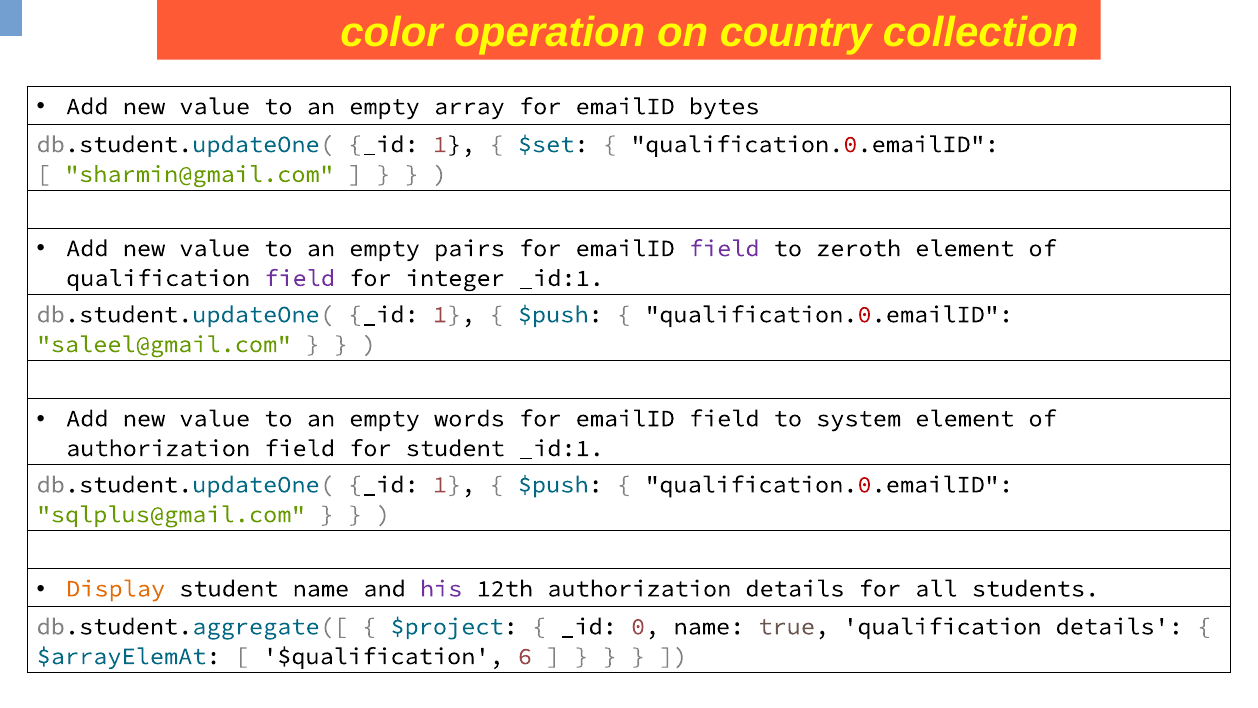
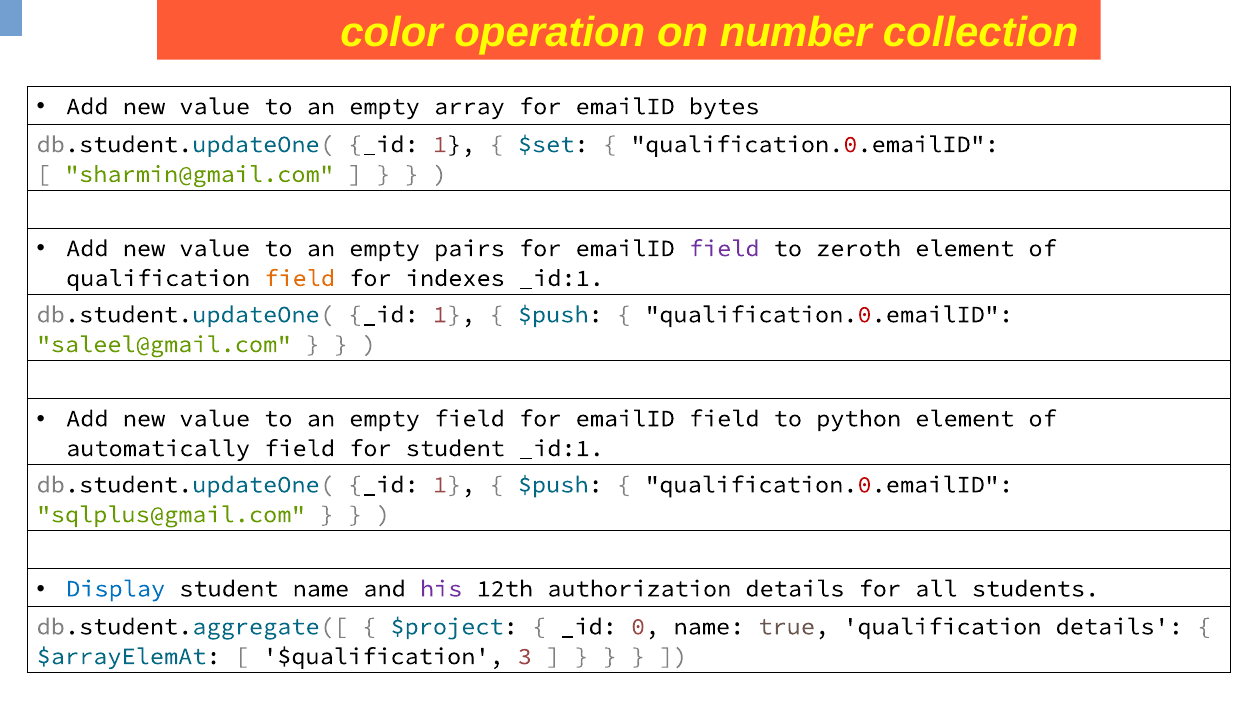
country: country -> number (796, 33)
field colour: purple -> orange (300, 278)
integer: integer -> indexes (455, 278)
empty words: words -> field (469, 418)
system: system -> python (859, 418)
authorization: authorization -> automatically (158, 448)
Display colour: orange -> blue (116, 588)
6: 6 -> 3 (525, 656)
